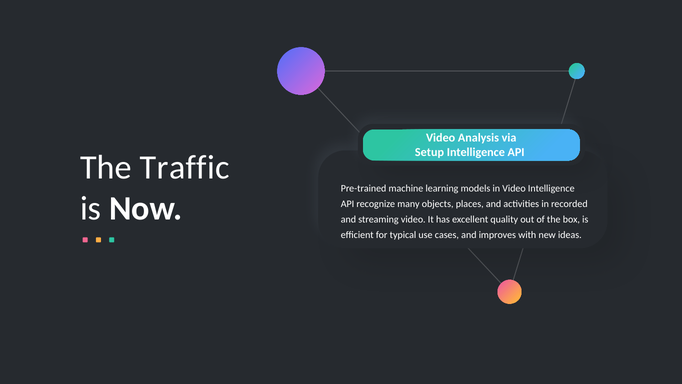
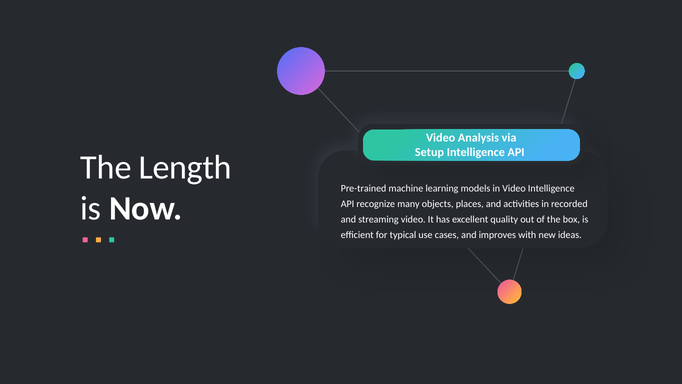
Traffic: Traffic -> Length (185, 167)
